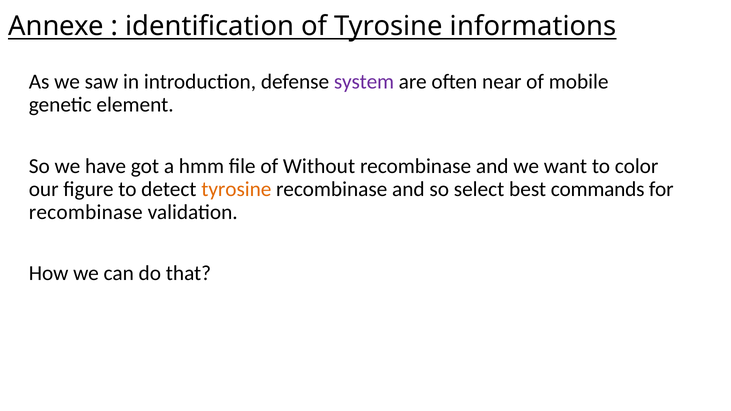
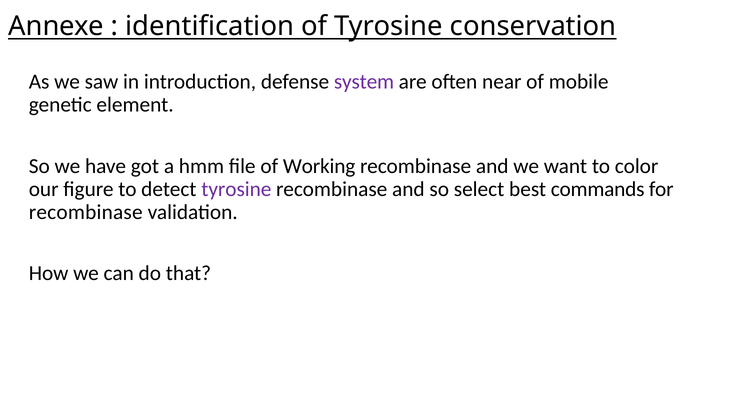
informations: informations -> conservation (533, 26)
Without: Without -> Working (319, 166)
tyrosine colour: orange -> purple (236, 189)
